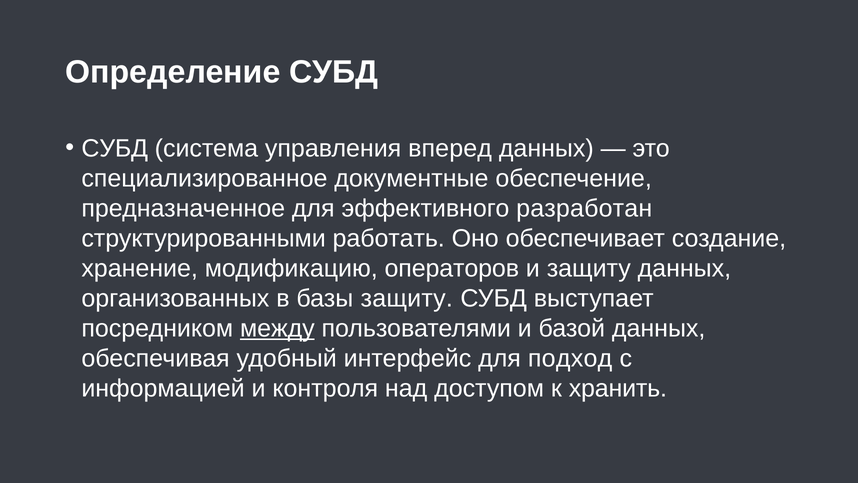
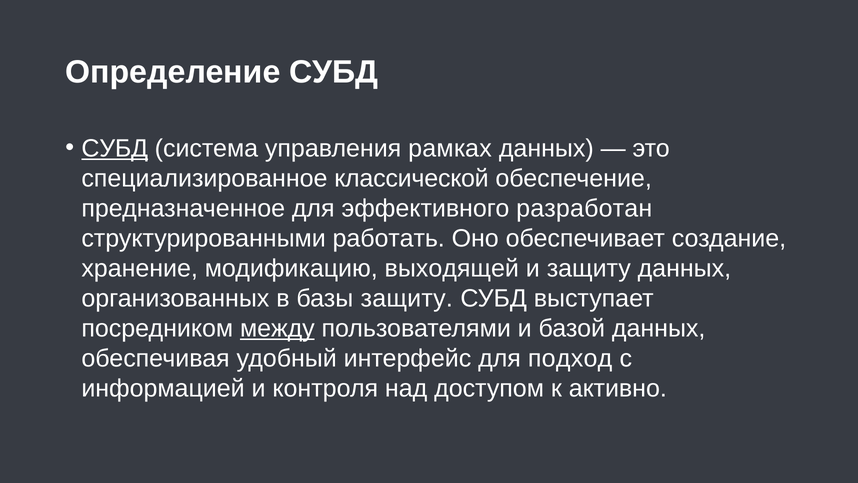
СУБД underline: none -> present (115, 148)
вперед: вперед -> рамках (450, 148)
документные: документные -> классической (412, 178)
операторов: операторов -> выходящей (452, 268)
хранить: хранить -> активно (618, 388)
